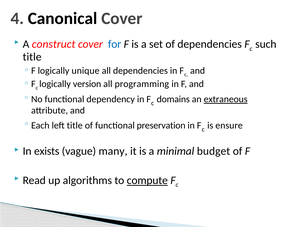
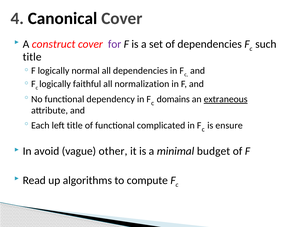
for colour: blue -> purple (115, 44)
unique: unique -> normal (86, 71)
version: version -> faithful (87, 84)
programming: programming -> normalization (142, 84)
preservation: preservation -> complicated (161, 126)
exists: exists -> avoid (47, 151)
many: many -> other (113, 151)
compute underline: present -> none (147, 181)
